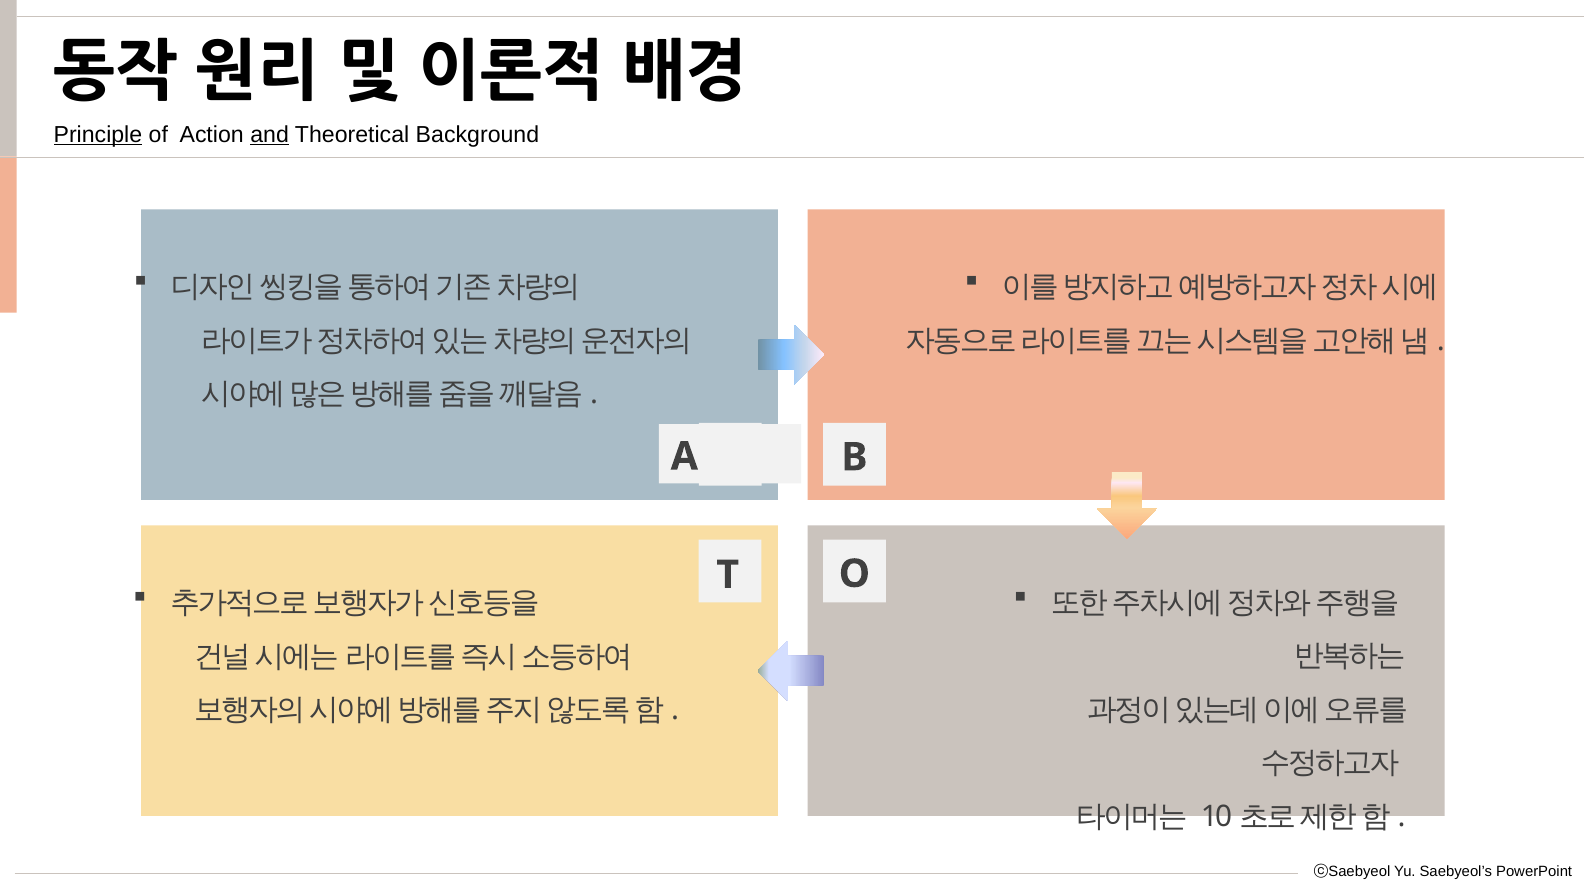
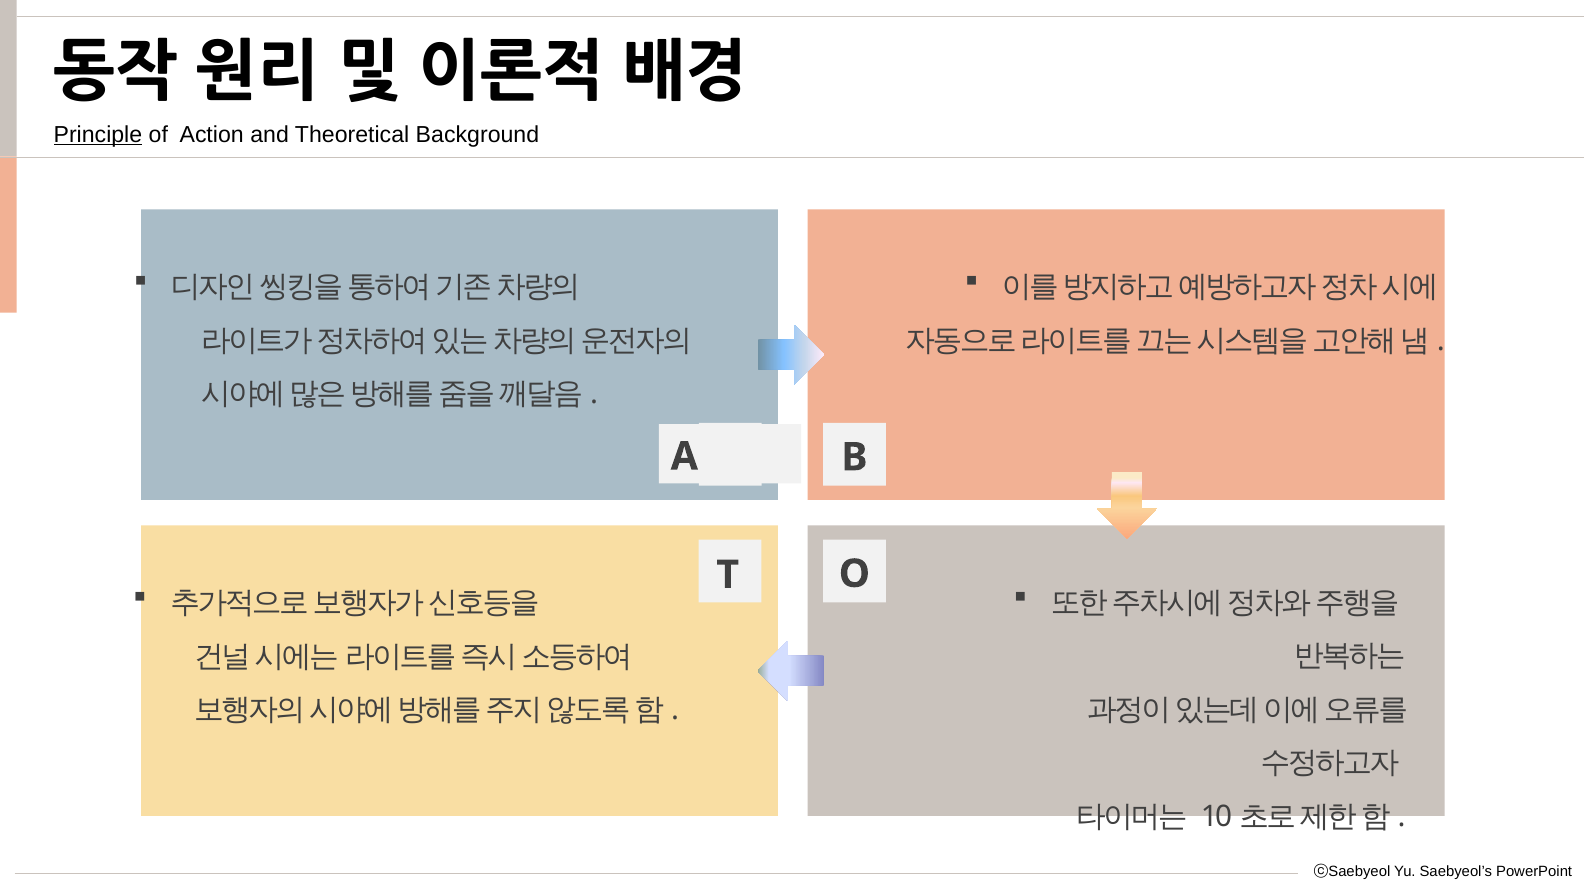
and underline: present -> none (270, 135)
